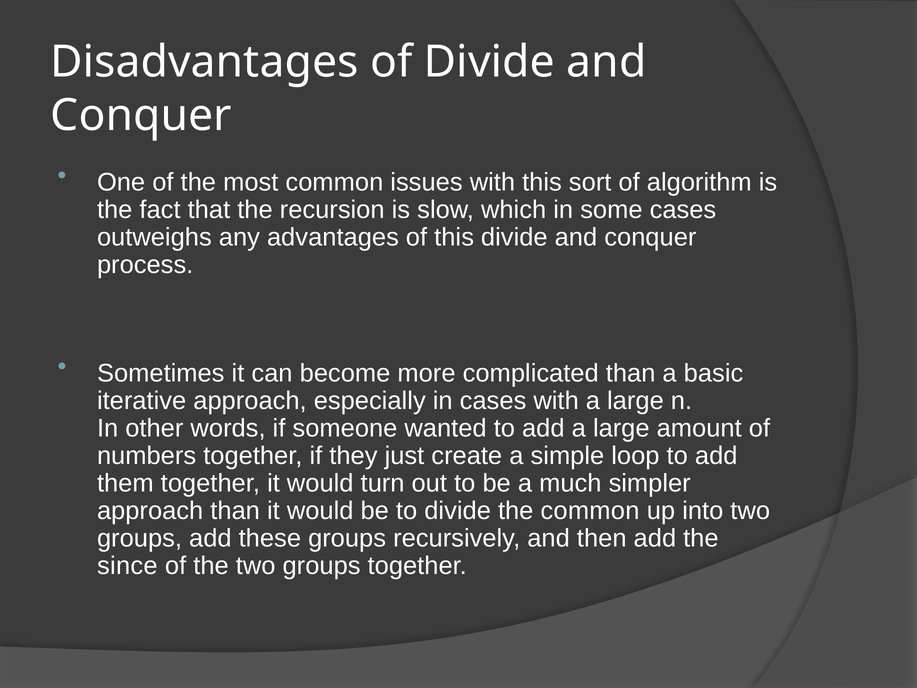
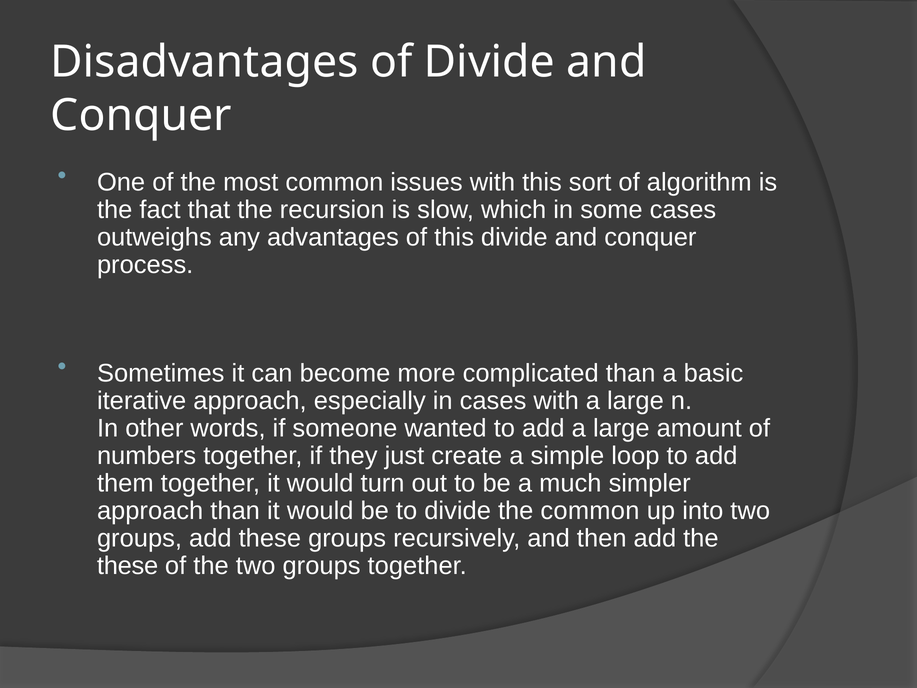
since: since -> these (128, 566)
